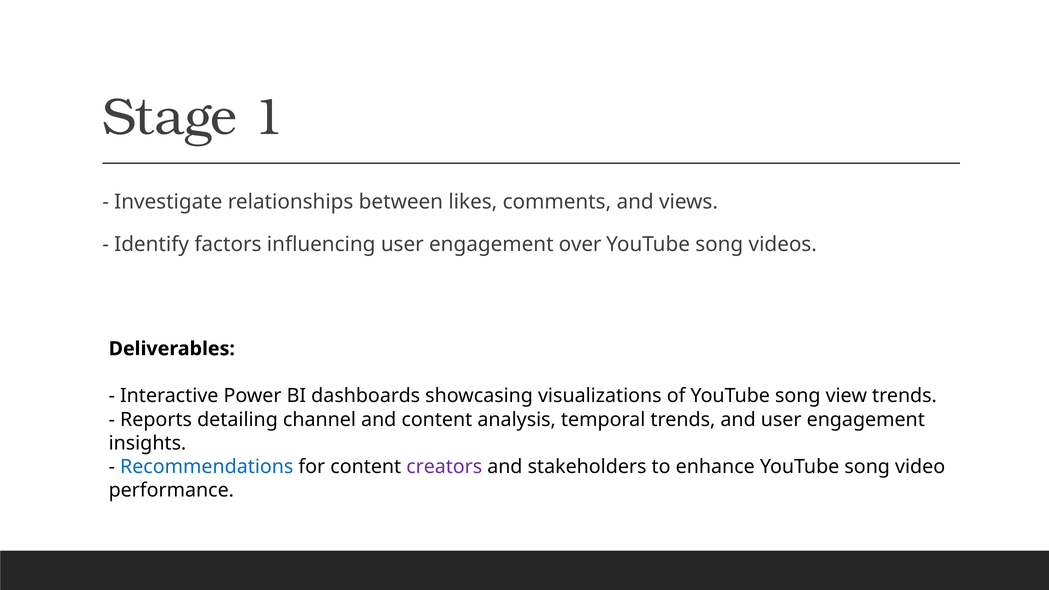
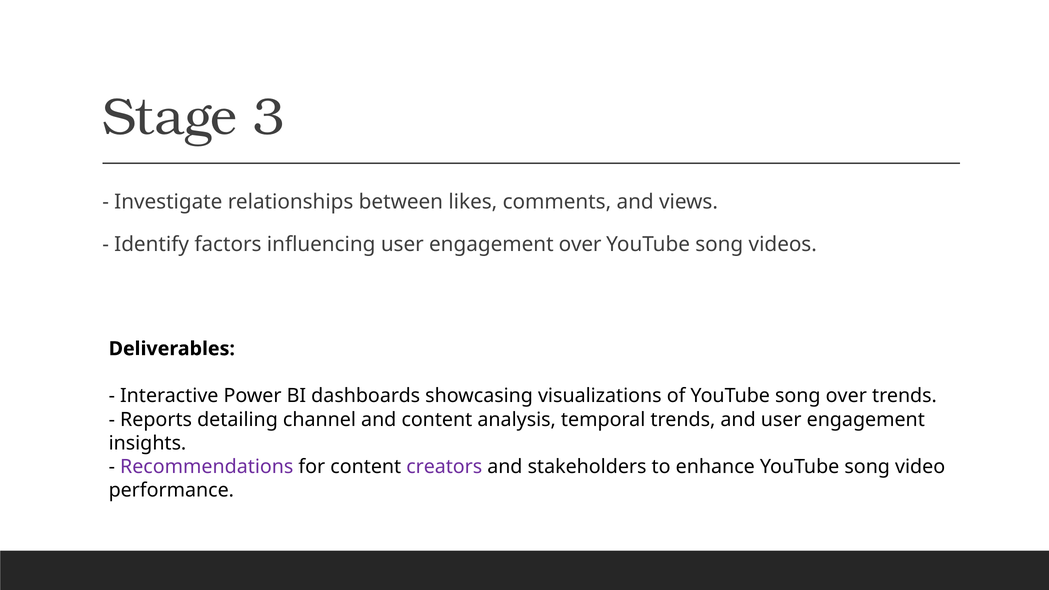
1: 1 -> 3 (268, 117)
song view: view -> over (846, 396)
Recommendations colour: blue -> purple (207, 467)
